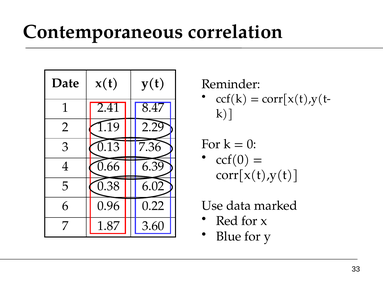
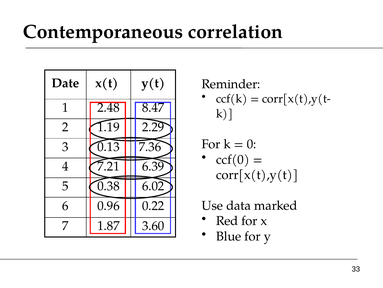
2.41: 2.41 -> 2.48 (109, 107)
0.66: 0.66 -> 7.21 (109, 166)
